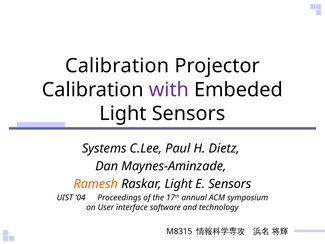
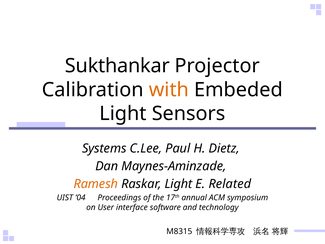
Calibration: Calibration -> Sukthankar (117, 66)
with colour: purple -> orange (169, 90)
E Sensors: Sensors -> Related (230, 184)
